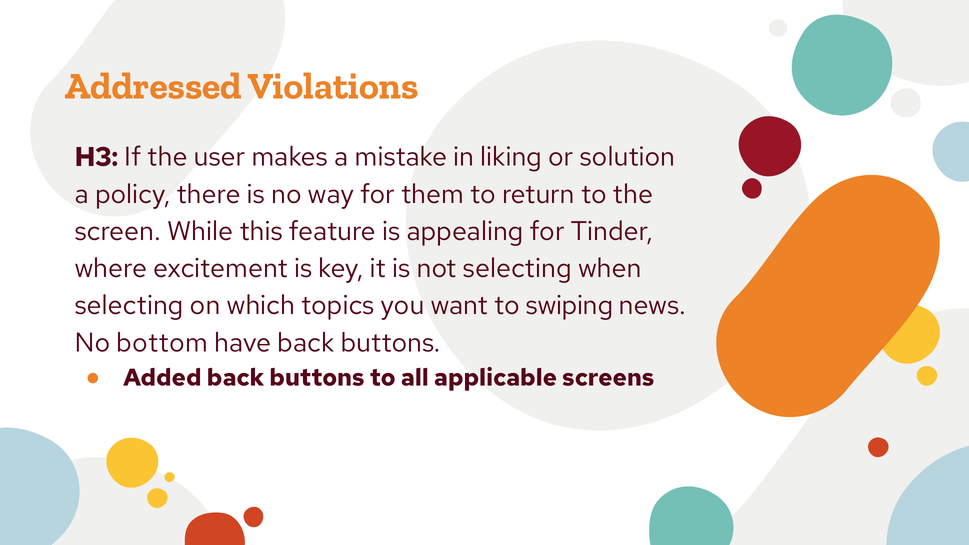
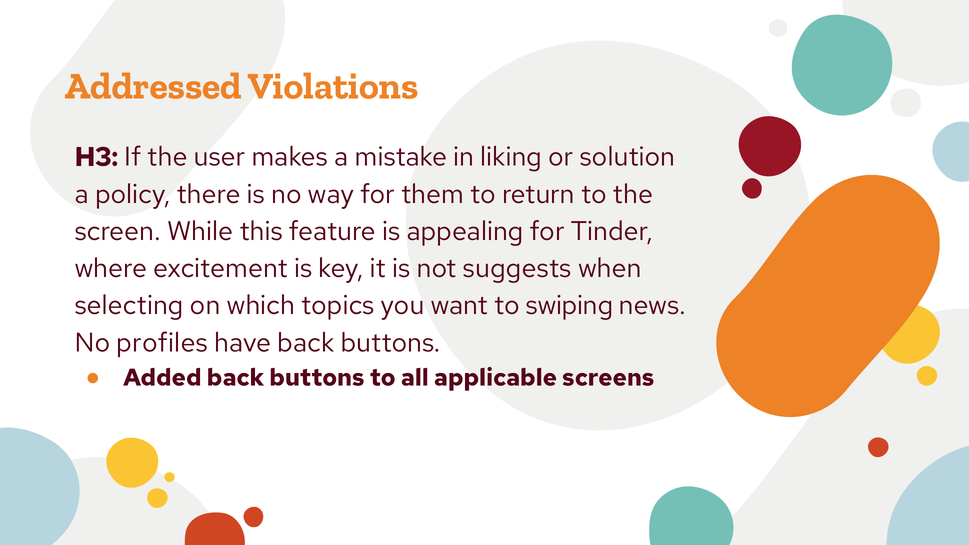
not selecting: selecting -> suggests (517, 268)
bottom: bottom -> profiles (162, 343)
